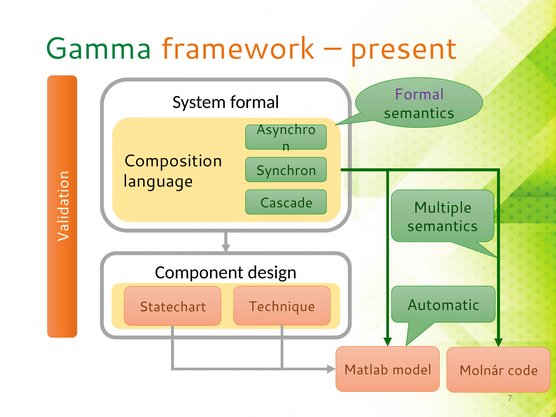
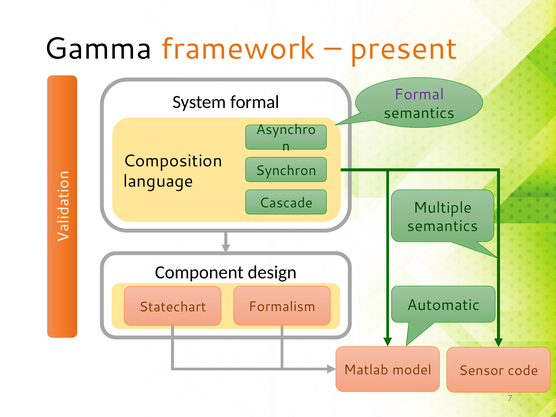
Gamma colour: green -> black (98, 49)
Technique: Technique -> Formalism (282, 307)
Molnár: Molnár -> Sensor (481, 371)
